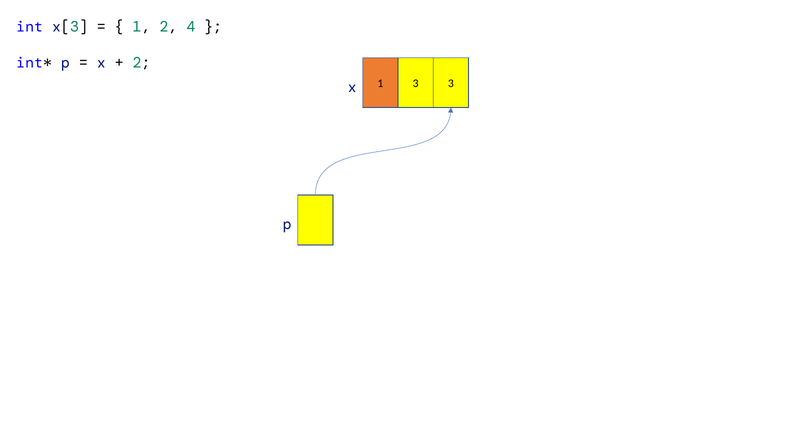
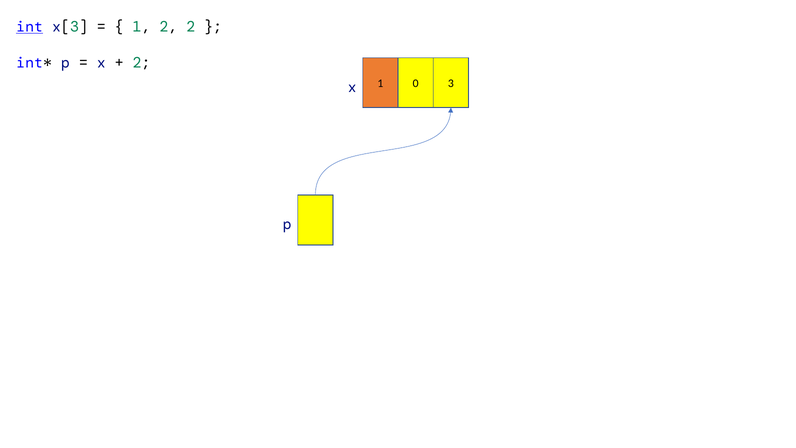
int underline: none -> present (30, 27)
2 4: 4 -> 2 (191, 27)
1 3: 3 -> 0 (416, 83)
